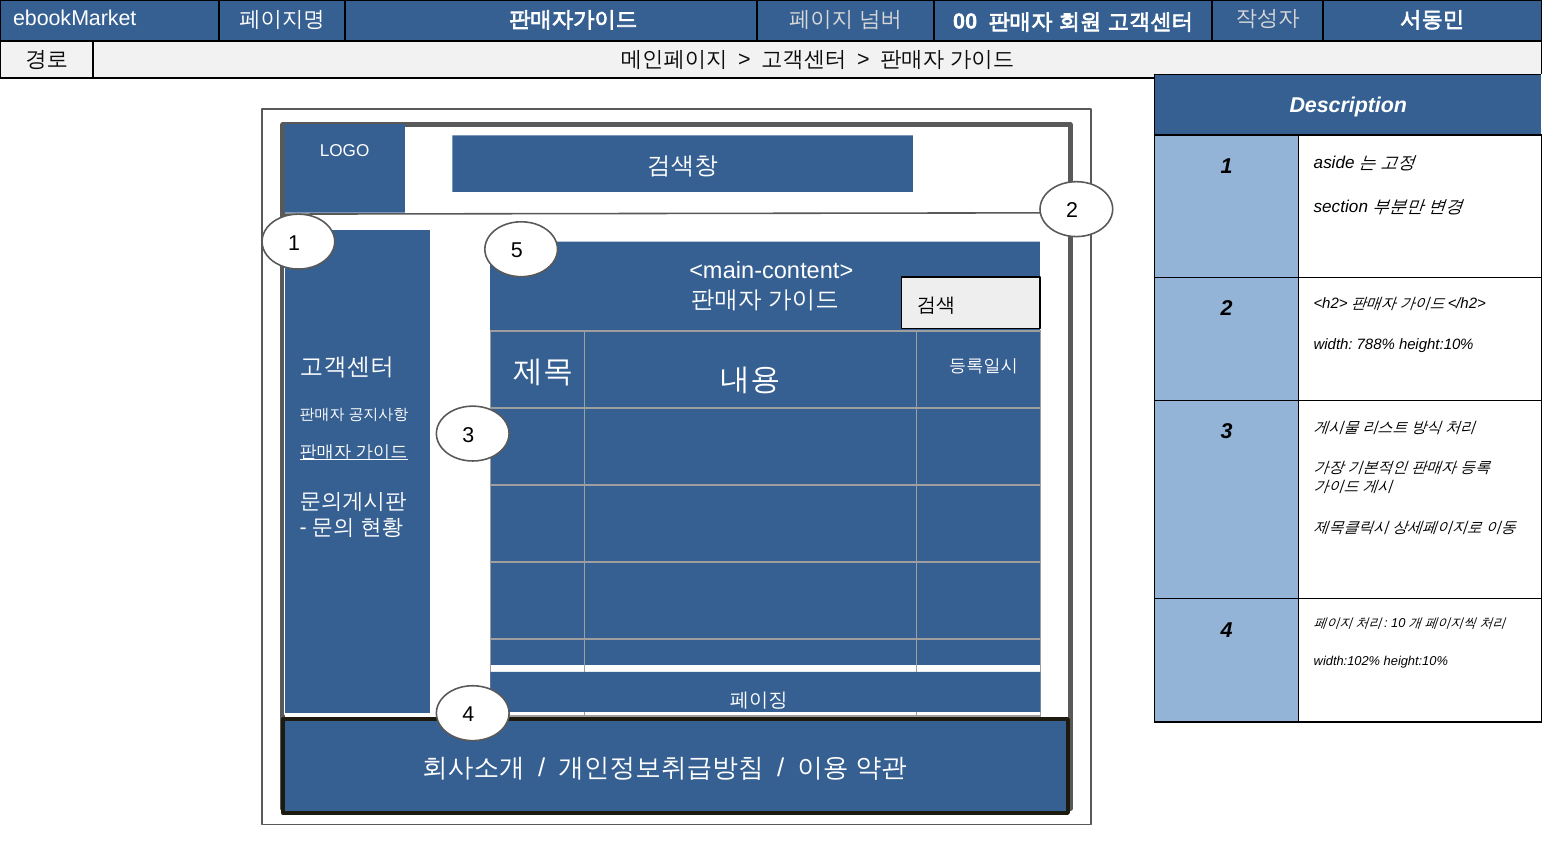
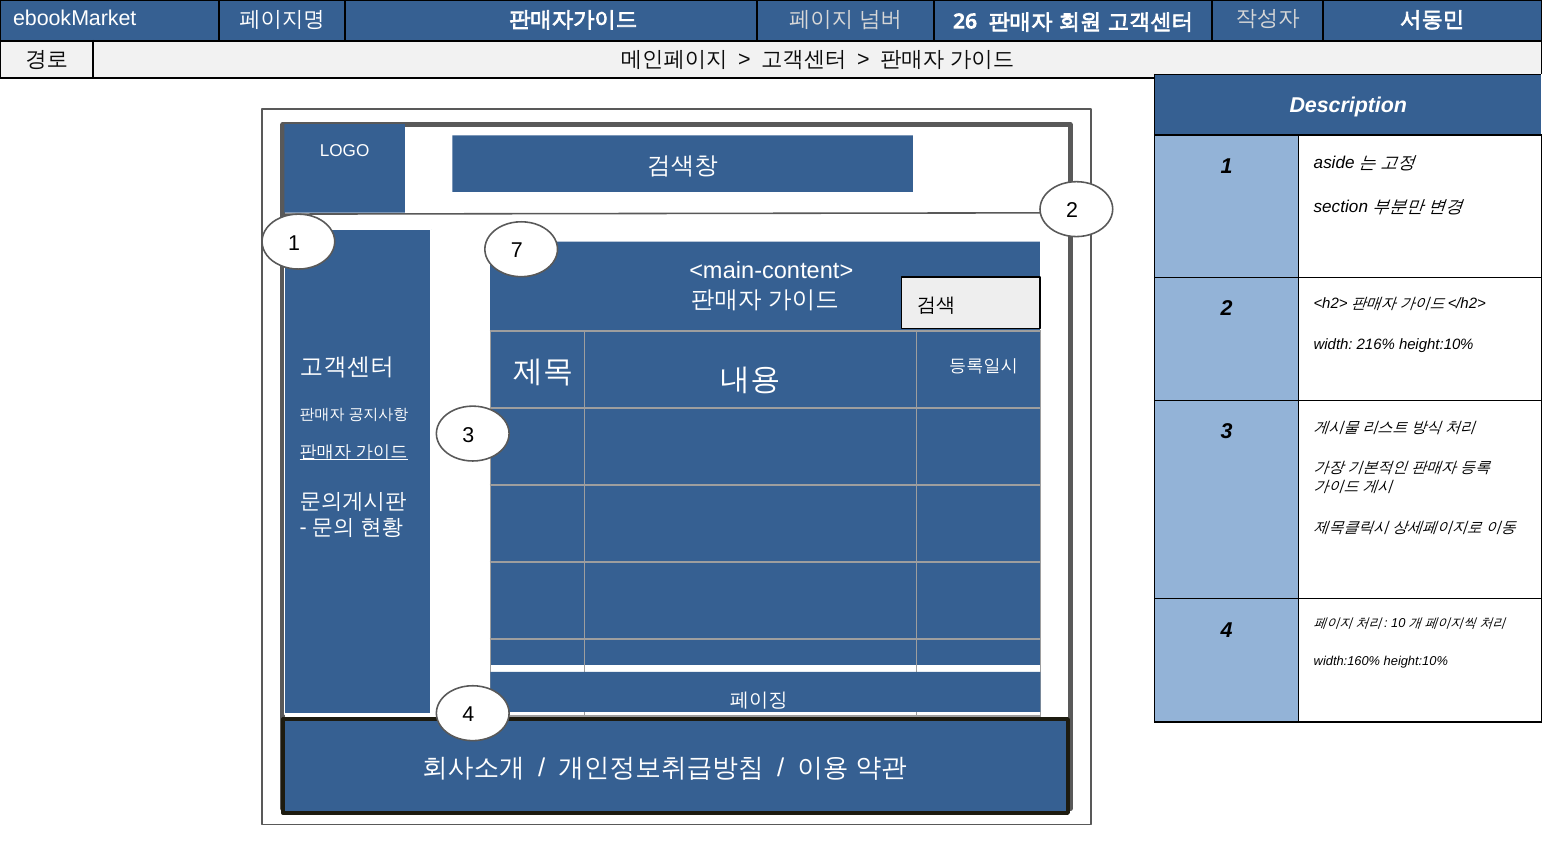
00: 00 -> 26 (965, 22)
5: 5 -> 7 (517, 251)
788%: 788% -> 216% (1376, 345)
width:102%: width:102% -> width:160% (1347, 662)
